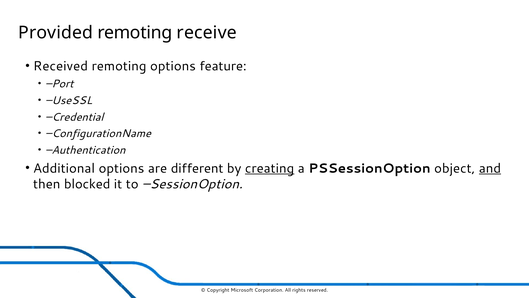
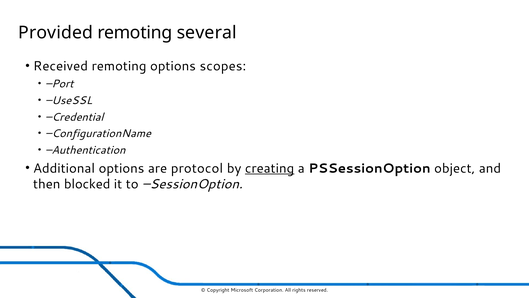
receive: receive -> several (207, 33)
feature: feature -> scopes (223, 66)
different: different -> protocol (197, 168)
and underline: present -> none (490, 168)
